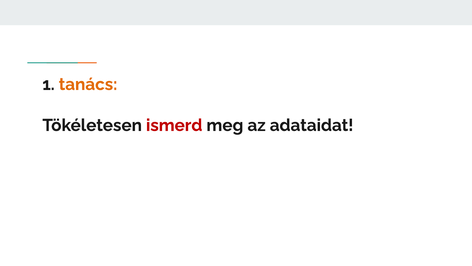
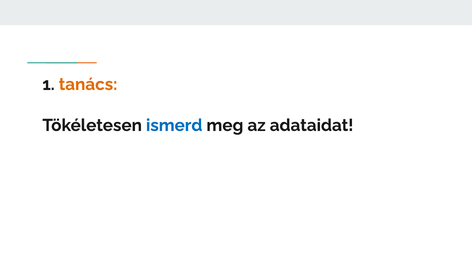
ismerd colour: red -> blue (174, 125)
